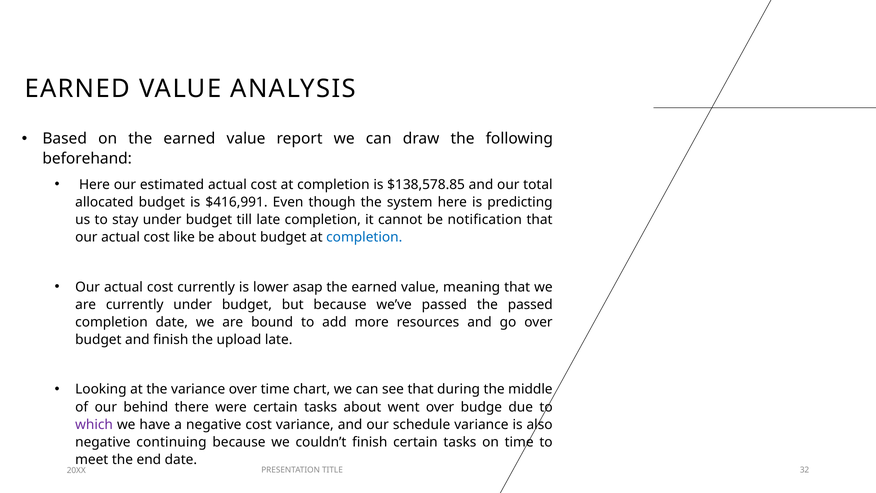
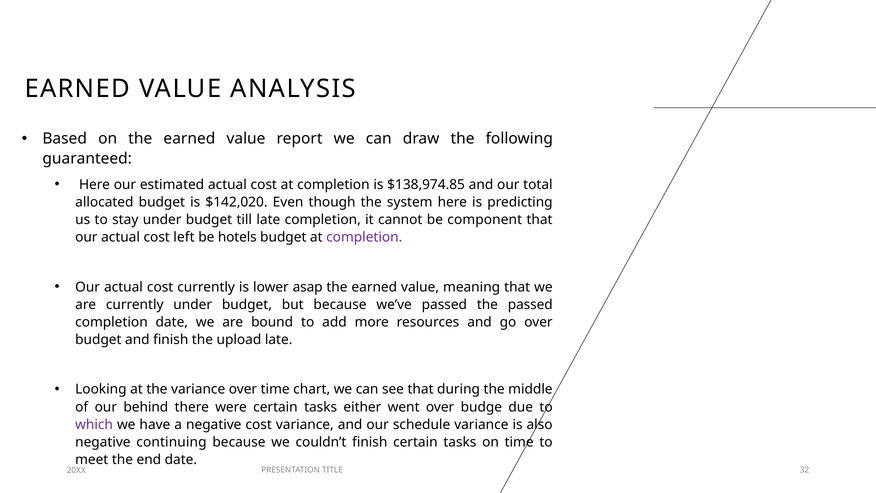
beforehand: beforehand -> guaranteed (87, 159)
$138,578.85: $138,578.85 -> $138,974.85 (426, 184)
$416,991: $416,991 -> $142,020 (237, 202)
notification: notification -> component (485, 220)
like: like -> left (184, 237)
be about: about -> hotels (237, 237)
completion colour: blue -> purple (364, 237)
tasks about: about -> either (362, 407)
